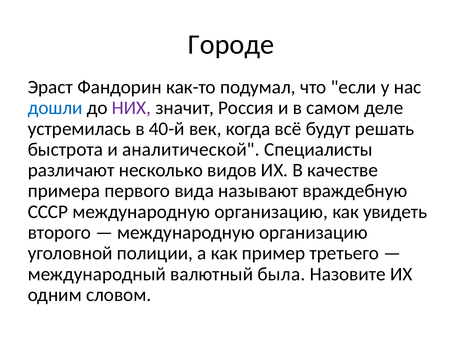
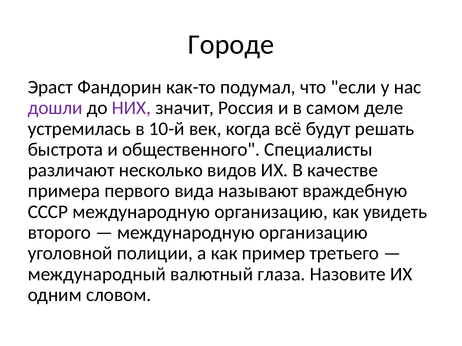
дошли colour: blue -> purple (55, 108)
40-й: 40-й -> 10-й (167, 129)
аналитической: аналитической -> общественного (191, 150)
была: была -> глаза (281, 274)
